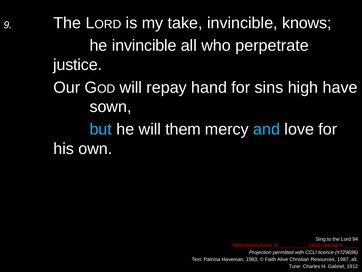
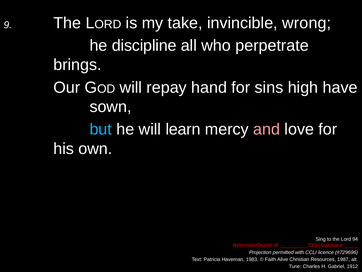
knows: knows -> wrong (307, 23)
he invincible: invincible -> discipline (144, 45)
justice: justice -> brings (77, 65)
them: them -> learn (183, 129)
and colour: light blue -> pink (267, 129)
